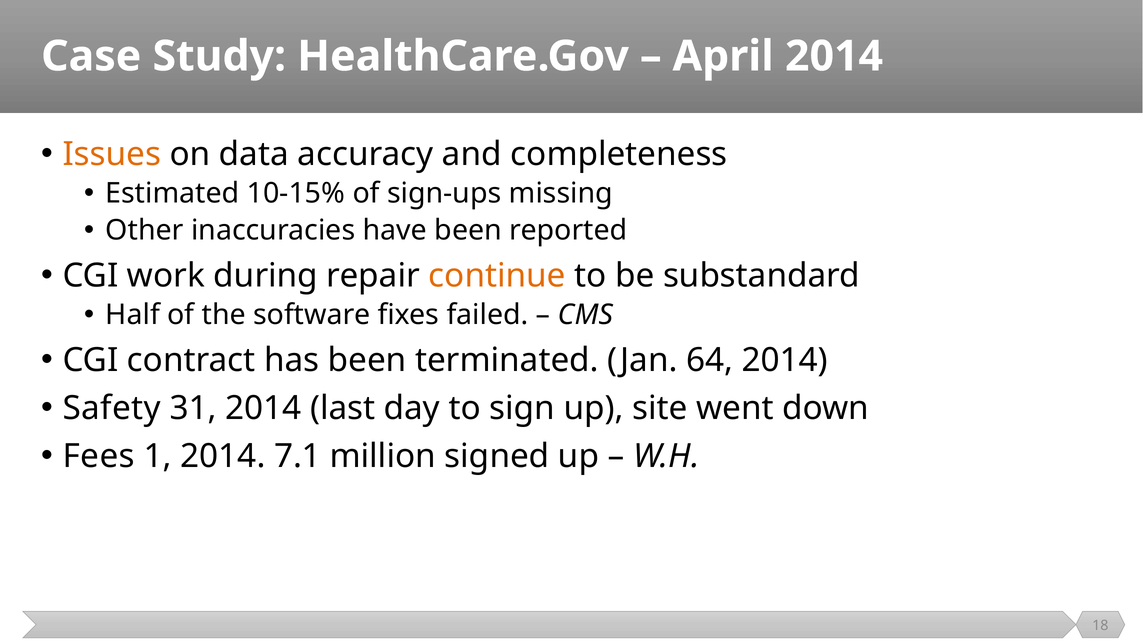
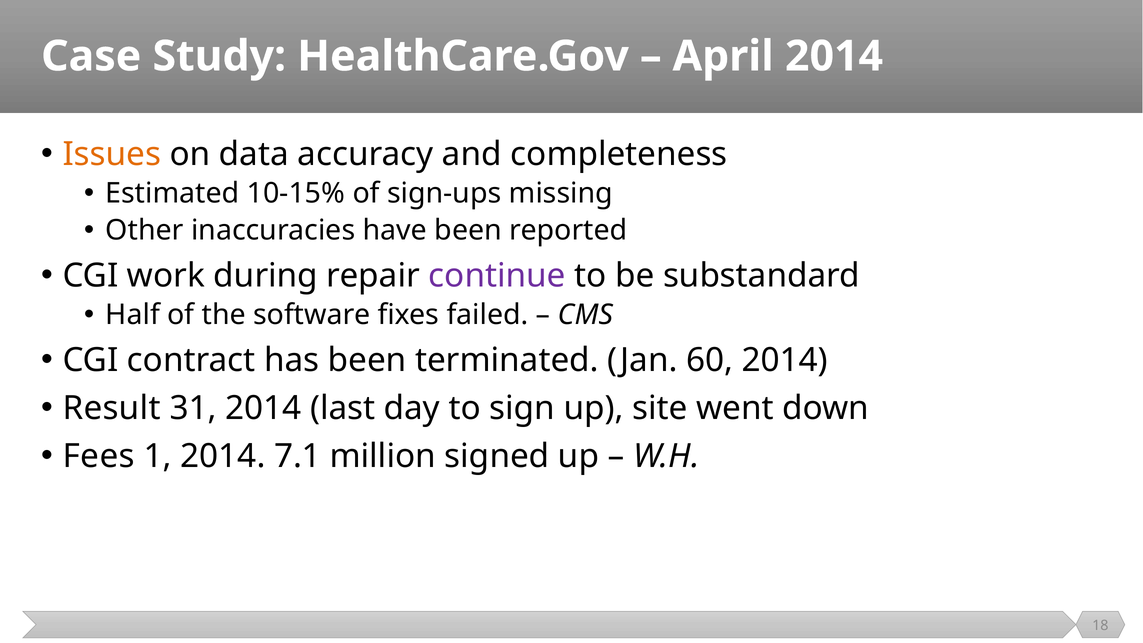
continue colour: orange -> purple (497, 275)
64: 64 -> 60 (710, 360)
Safety: Safety -> Result (112, 408)
